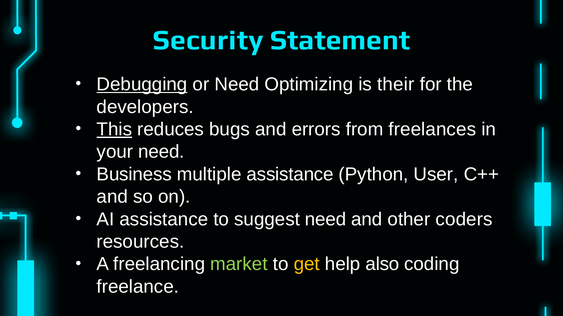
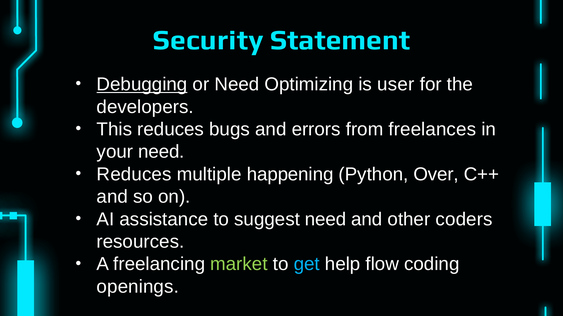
their: their -> user (396, 85)
This underline: present -> none (114, 130)
Business: Business -> Reduces (134, 175)
multiple assistance: assistance -> happening (290, 175)
User: User -> Over (436, 175)
get colour: yellow -> light blue (307, 265)
also: also -> flow (382, 265)
freelance: freelance -> openings (138, 287)
